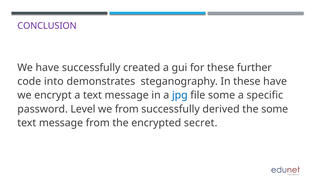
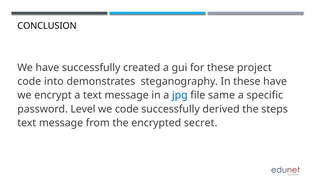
CONCLUSION colour: purple -> black (47, 26)
further: further -> project (254, 68)
file some: some -> same (222, 95)
we from: from -> code (127, 109)
the some: some -> steps (275, 109)
